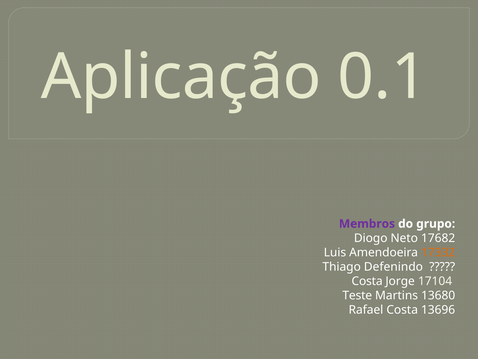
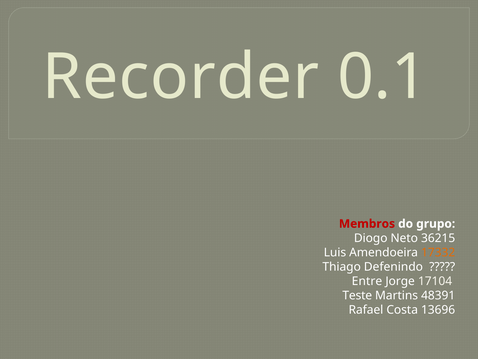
Aplicação: Aplicação -> Recorder (181, 77)
Membros colour: purple -> red (367, 223)
17682: 17682 -> 36215 (438, 238)
Costa: Costa -> Entre (367, 281)
13680: 13680 -> 48391 (438, 295)
